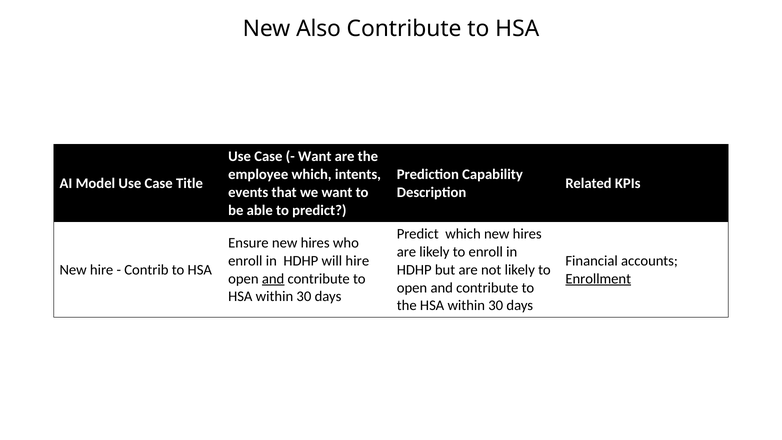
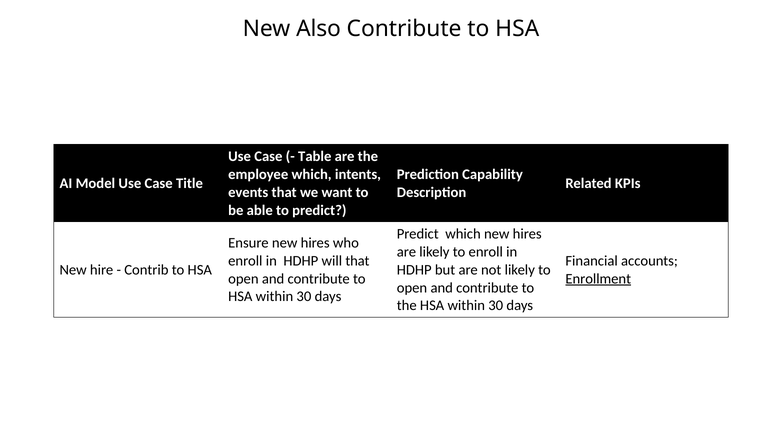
Want: Want -> Table (315, 156)
will hire: hire -> that (357, 261)
and underline: present -> none (273, 279)
